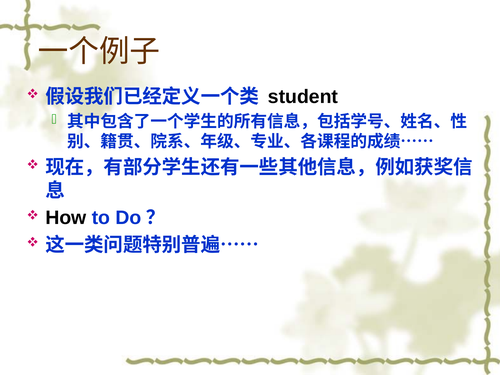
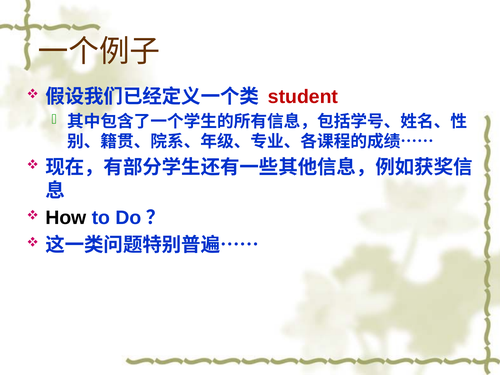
student colour: black -> red (303, 97)
